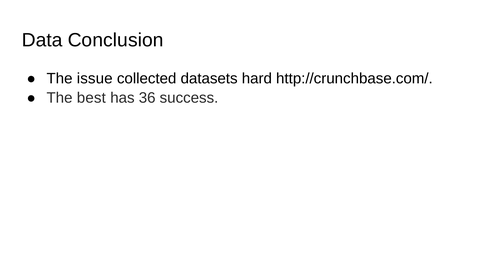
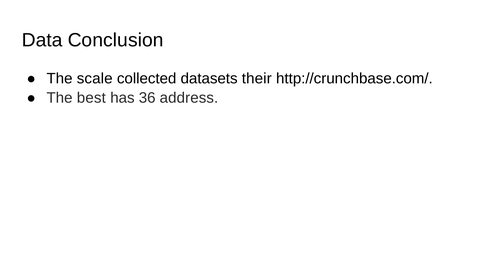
issue: issue -> scale (95, 79)
hard: hard -> their (257, 79)
success: success -> address (189, 98)
